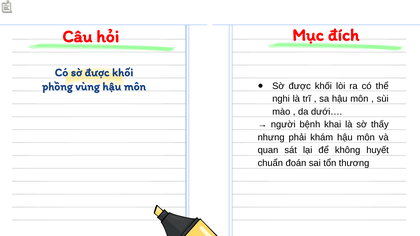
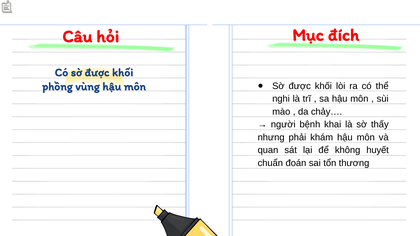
dưới…: dưới… -> chảy… (327, 112)
